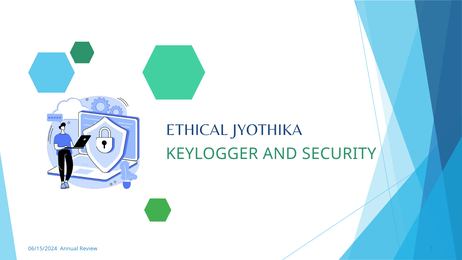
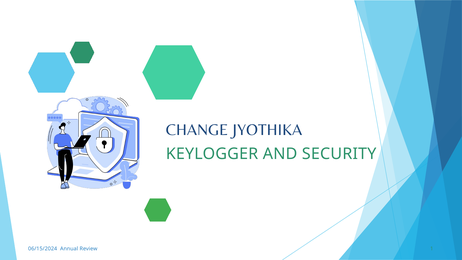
ETHICAL: ETHICAL -> CHANGE (197, 130)
